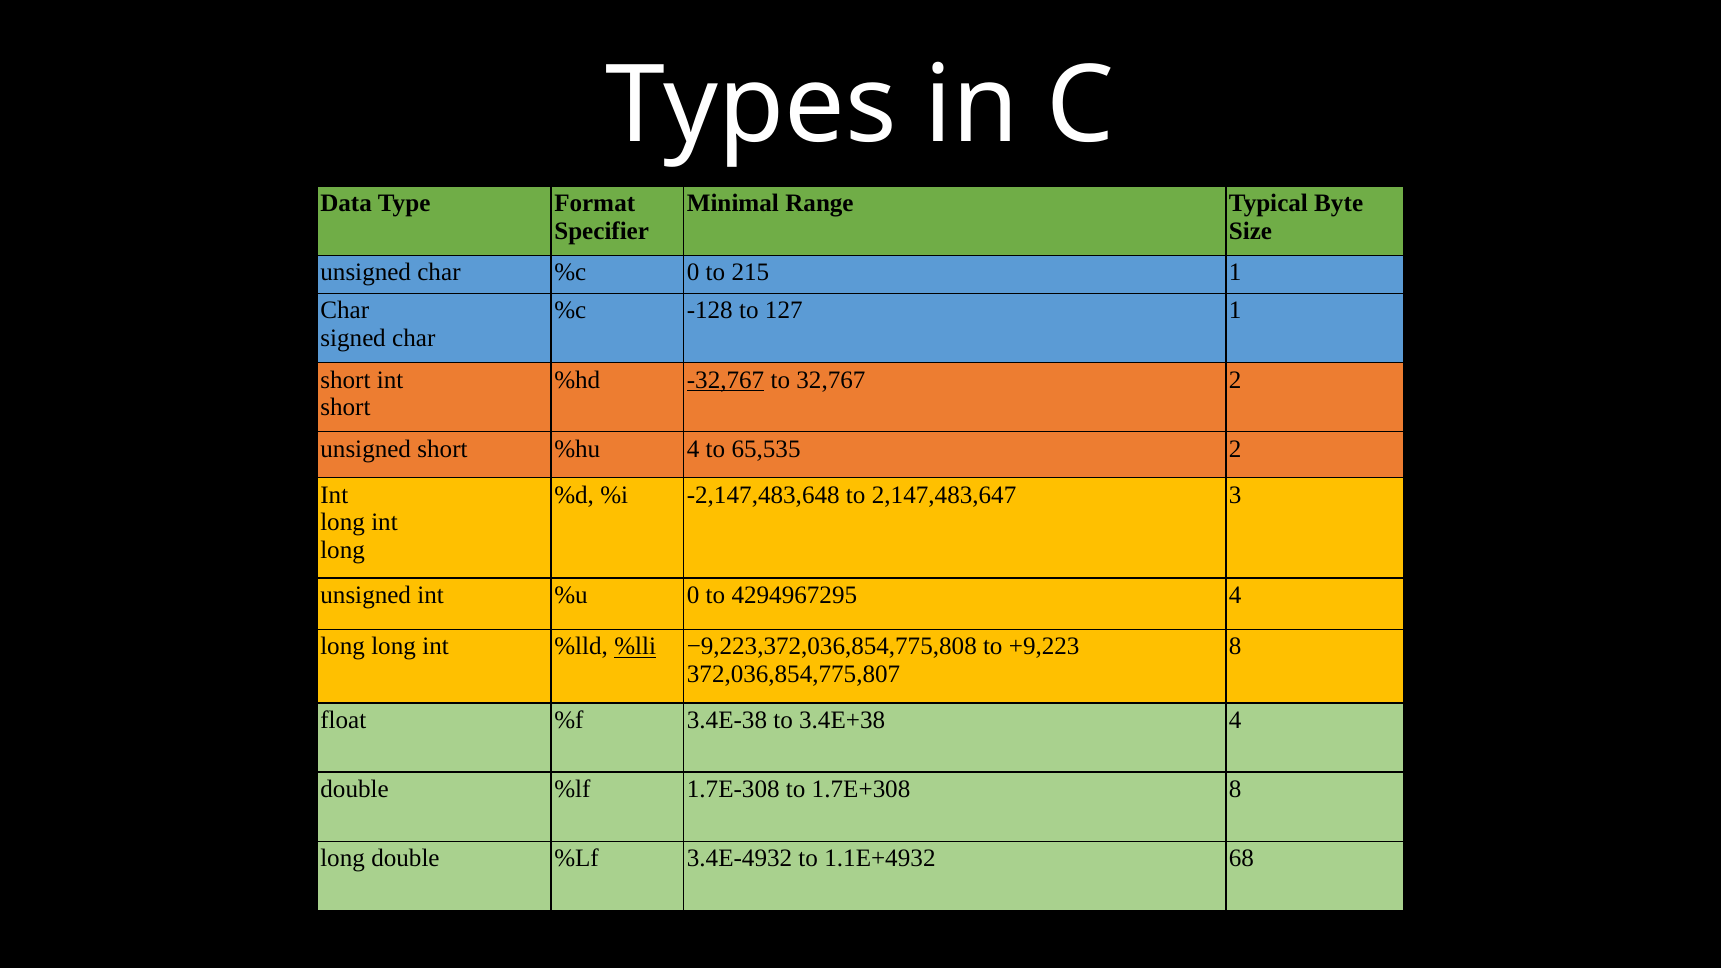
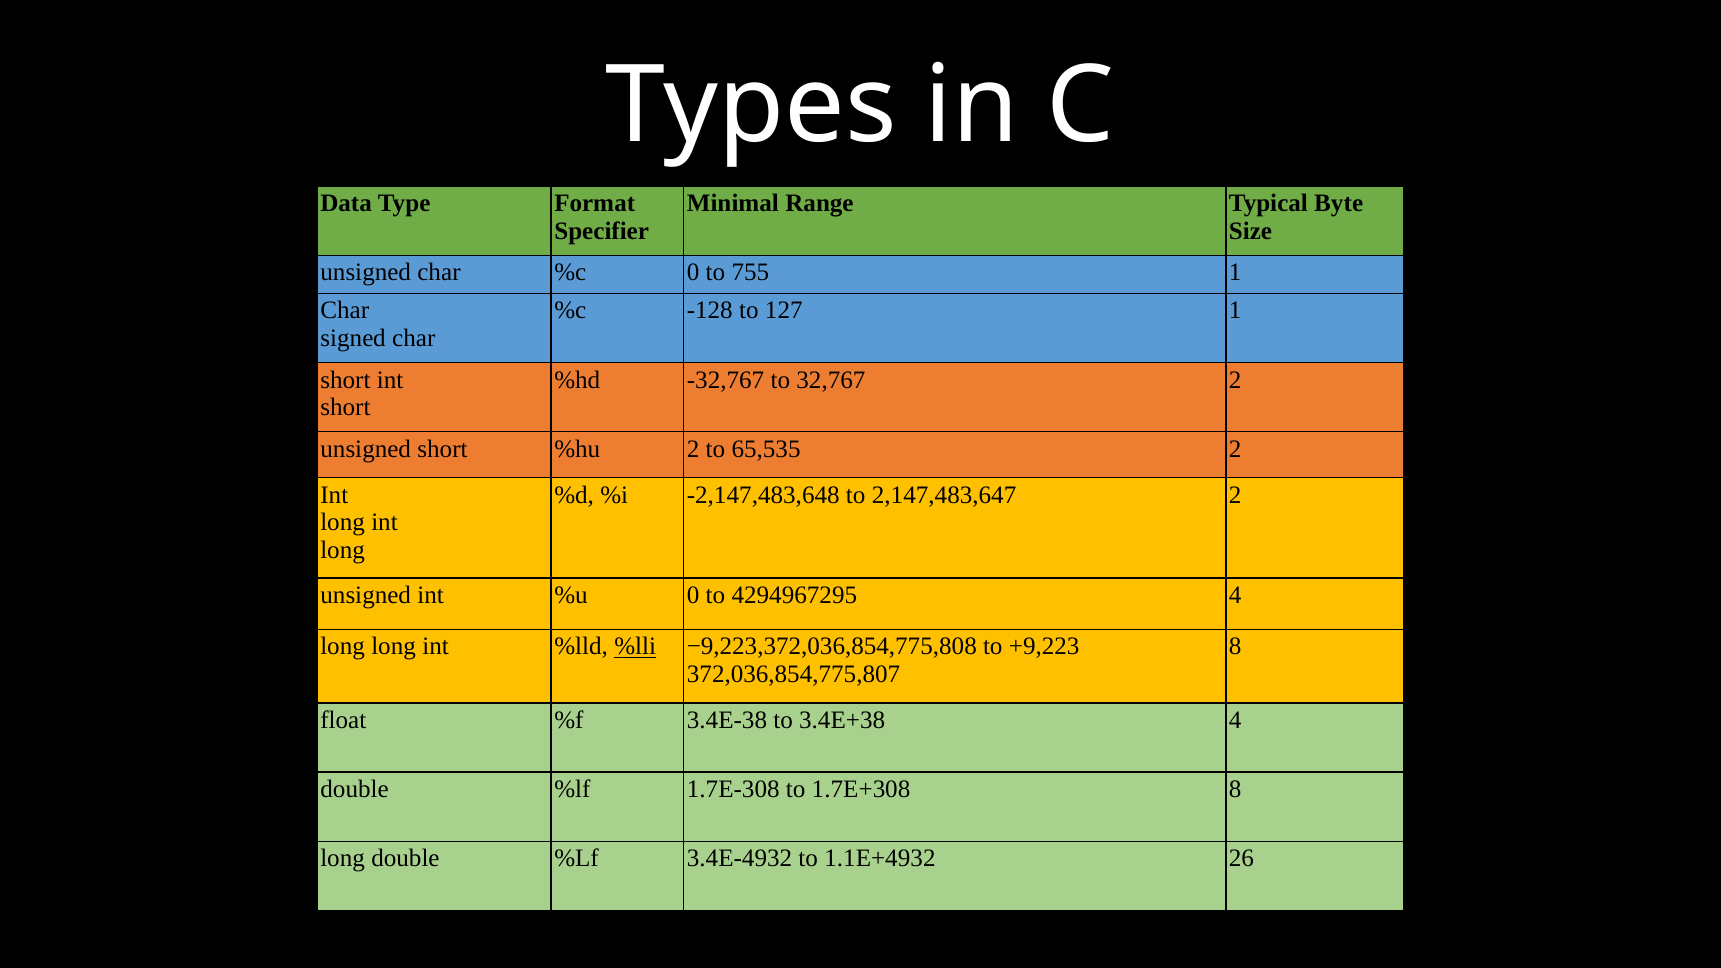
215: 215 -> 755 (750, 273)
-32,767 underline: present -> none (726, 380)
%hu 4: 4 -> 2 (693, 449)
2,147,483,647 3: 3 -> 2 (1235, 495)
68: 68 -> 26 (1241, 859)
